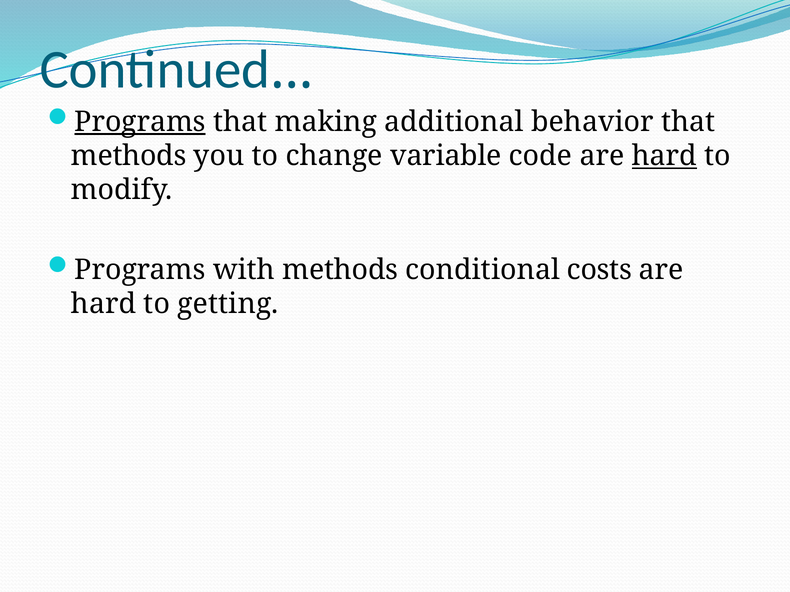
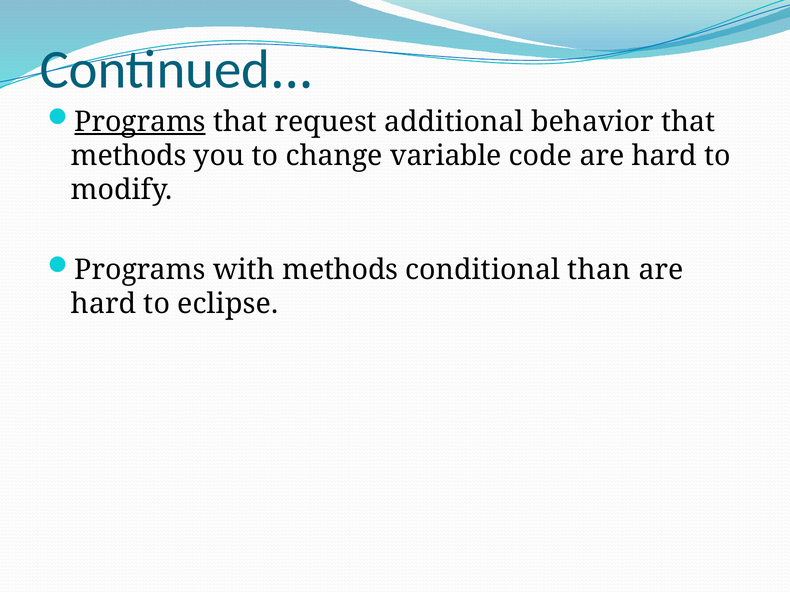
making: making -> request (326, 122)
hard underline: present -> none (664, 156)
costs: costs -> than (599, 270)
getting: getting -> eclipse (228, 304)
